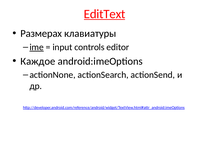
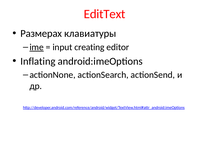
EditText underline: present -> none (105, 14)
controls: controls -> creating (89, 47)
Каждое: Каждое -> Inflating (38, 61)
